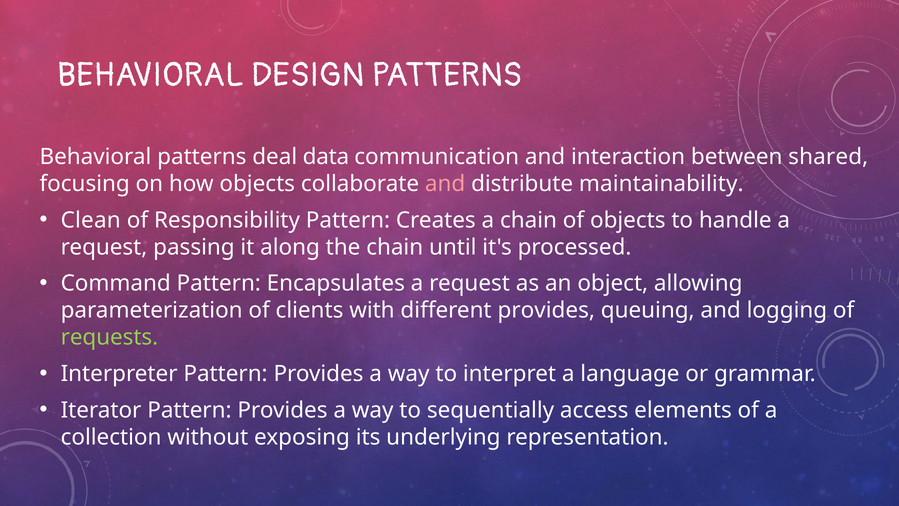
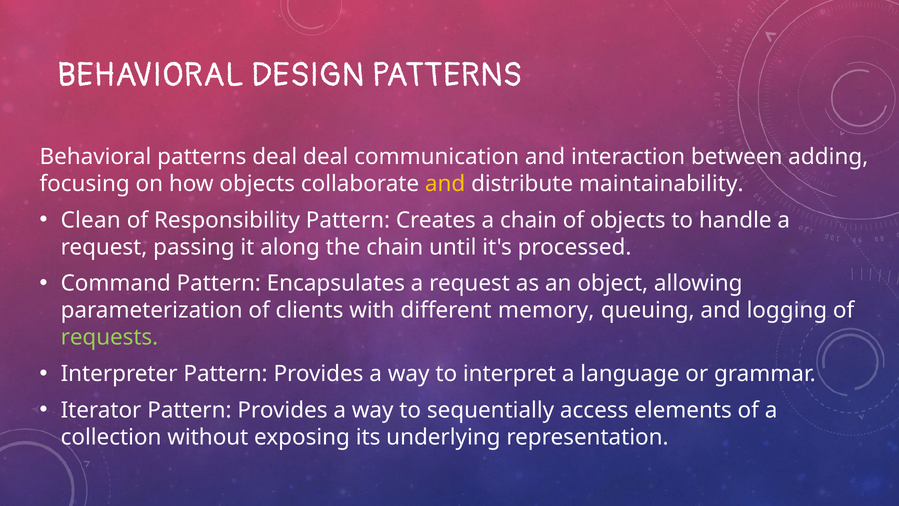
deal data: data -> deal (326, 157)
shared: shared -> adding (828, 157)
and colour: pink -> yellow (445, 184)
different provides: provides -> memory (546, 310)
